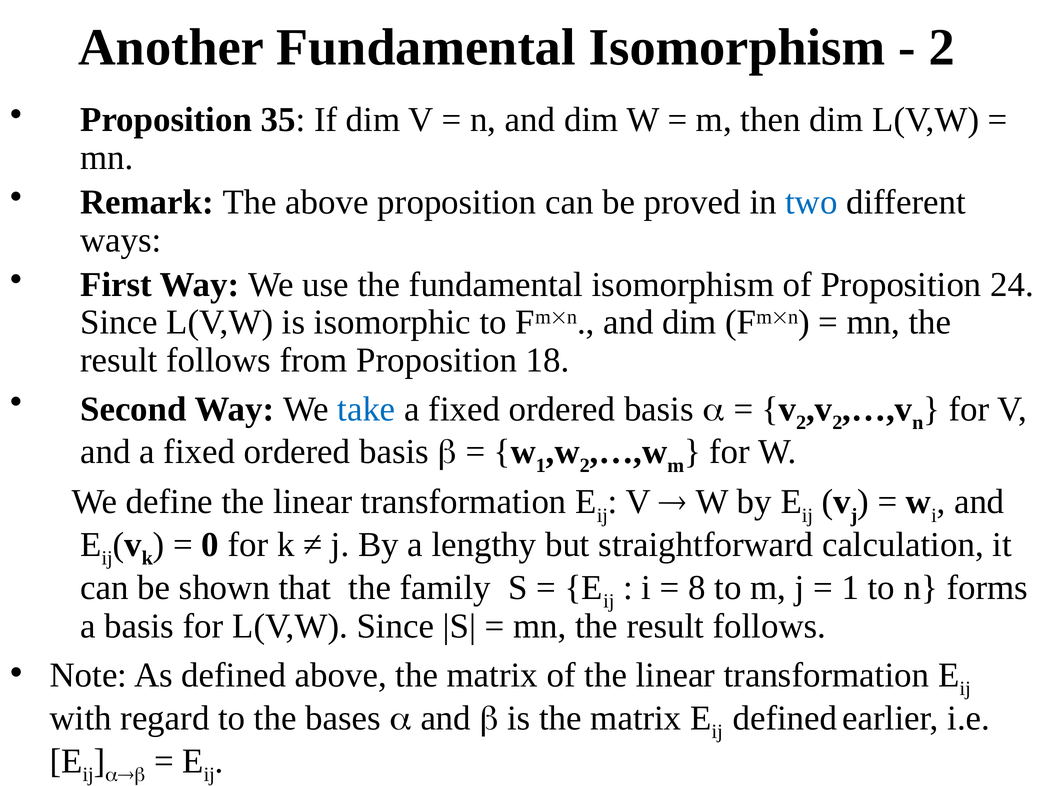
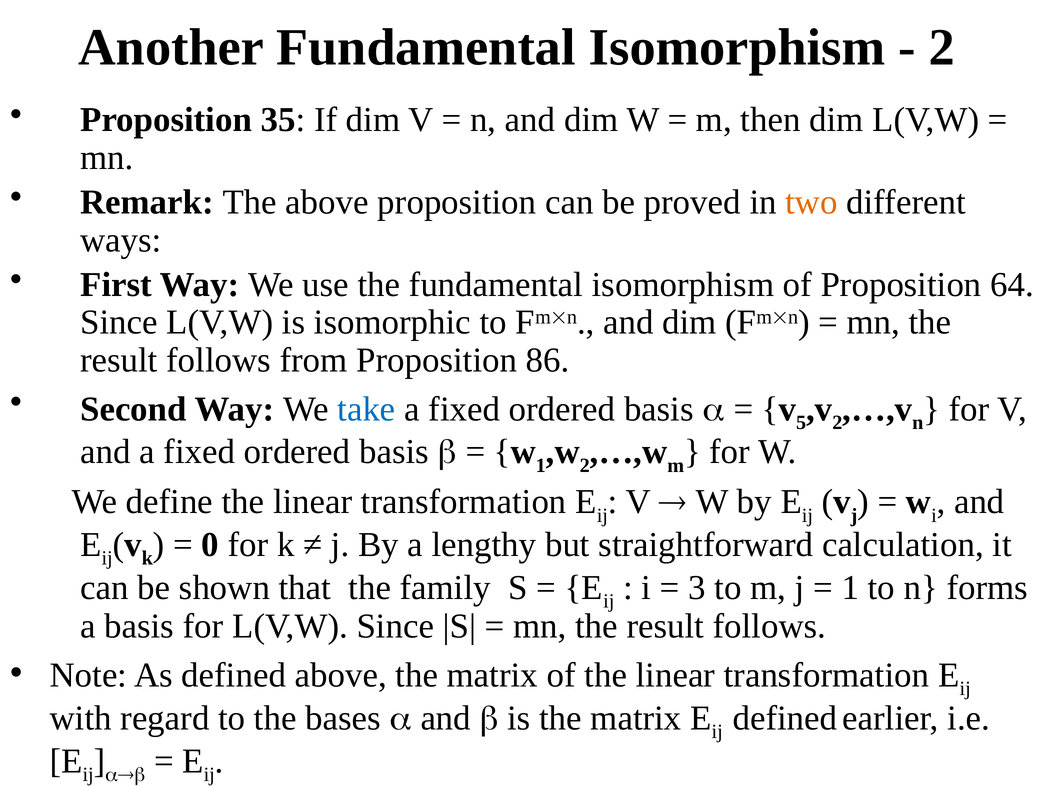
two colour: blue -> orange (811, 202)
24: 24 -> 64 (1012, 284)
18: 18 -> 86 (548, 360)
v 2: 2 -> 5 (801, 422)
8: 8 -> 3 (697, 587)
